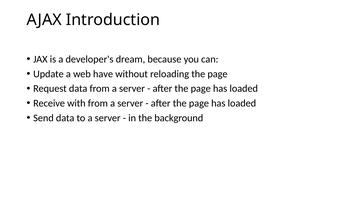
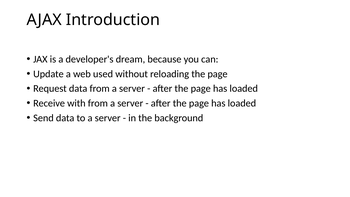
have: have -> used (103, 74)
